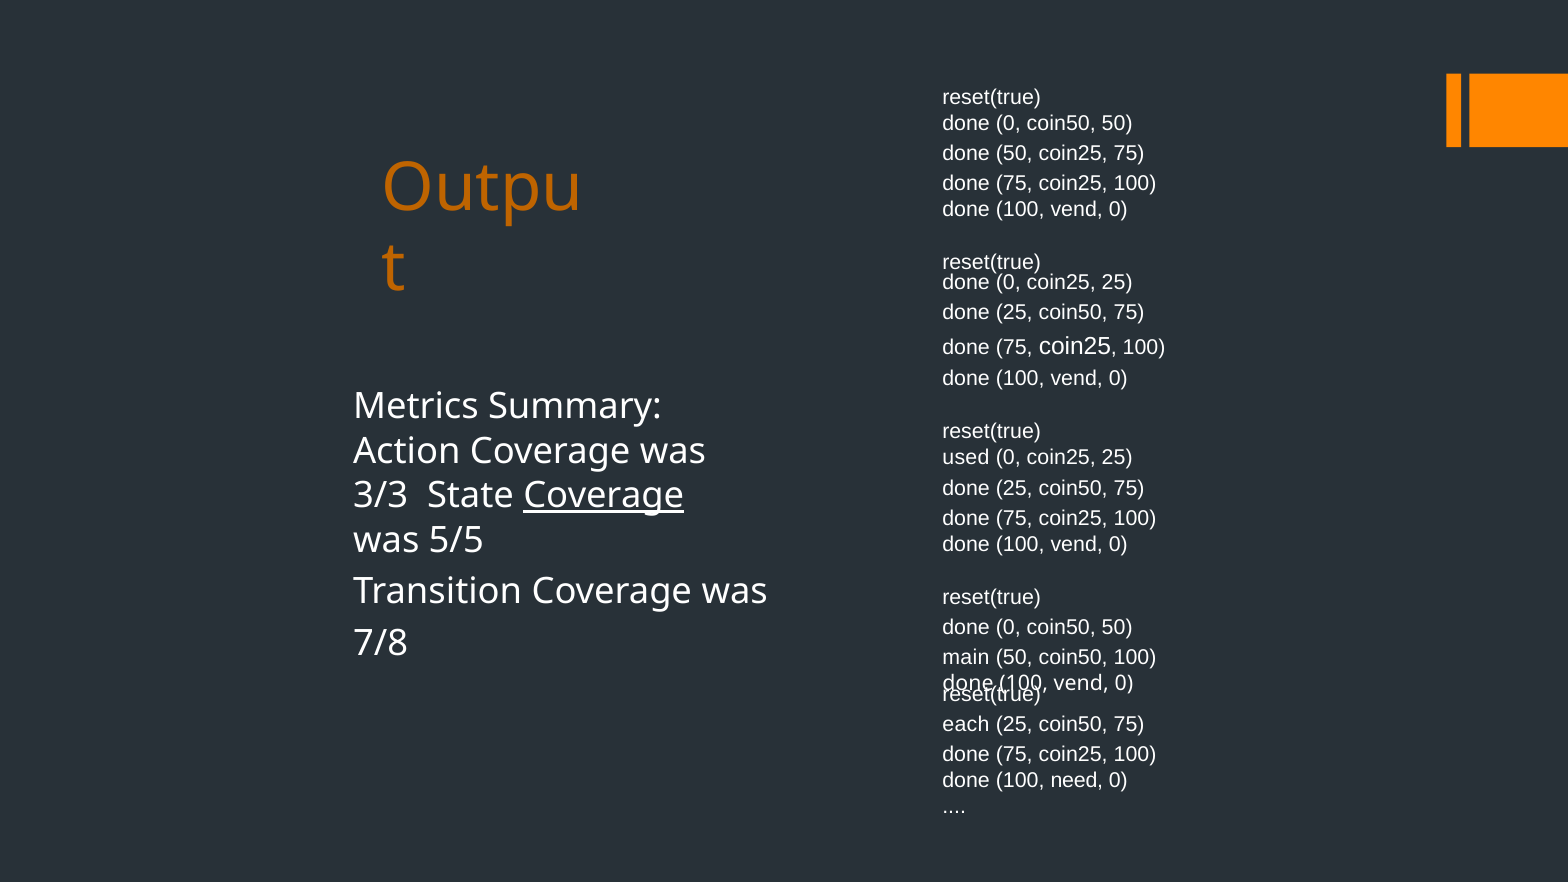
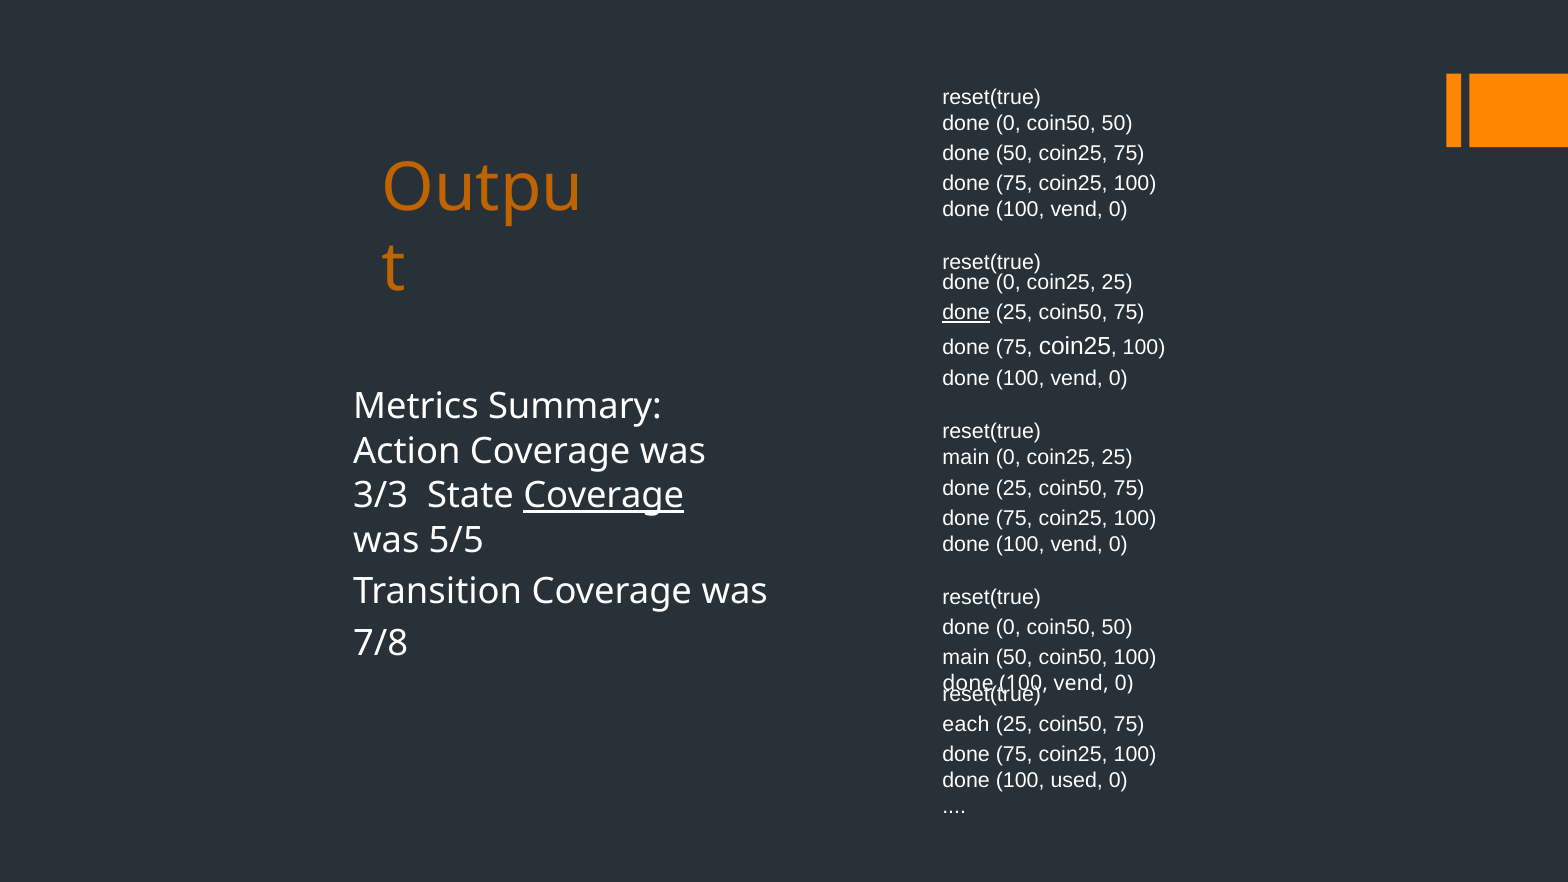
done underline: none -> present (966, 313)
used: used -> main (966, 458)
need: need -> used (1077, 780)
